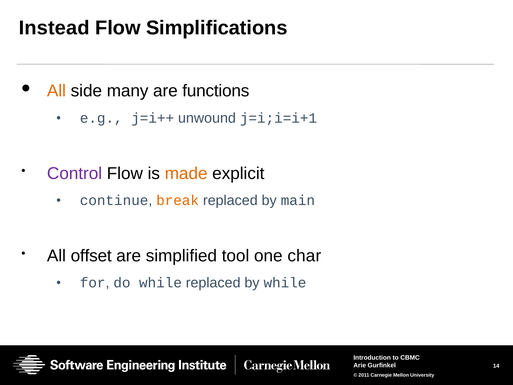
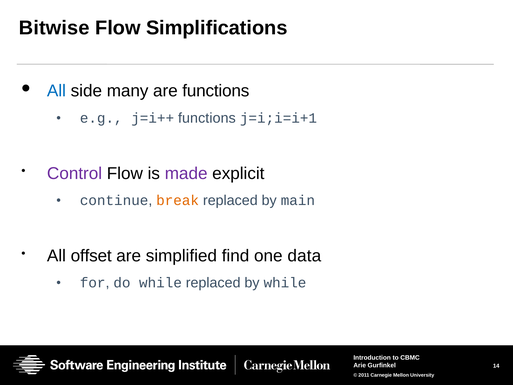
Instead: Instead -> Bitwise (54, 28)
All colour: orange -> blue (56, 91)
j=i++ unwound: unwound -> functions (207, 118)
made colour: orange -> purple (186, 173)
tool: tool -> find (236, 256)
char: char -> data (304, 256)
